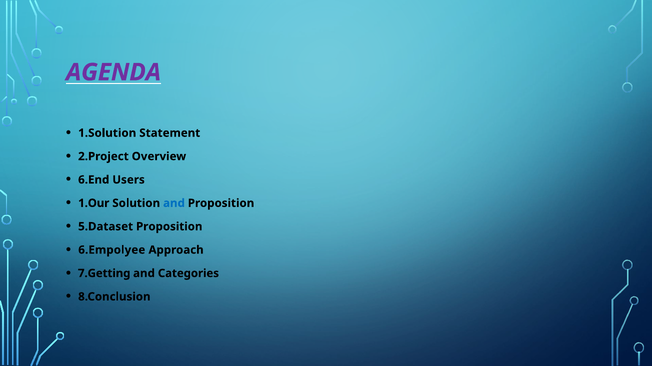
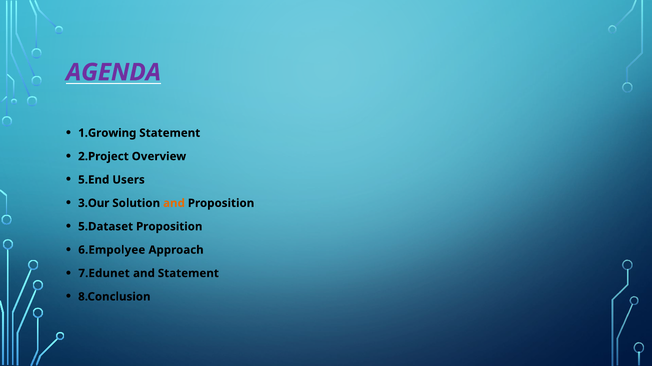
1.Solution: 1.Solution -> 1.Growing (107, 133)
6.End: 6.End -> 5.End (94, 180)
1.Our: 1.Our -> 3.Our (94, 204)
and colour: blue -> orange (174, 204)
7.Getting: 7.Getting -> 7.Edunet (104, 274)
and Categories: Categories -> Statement (188, 274)
